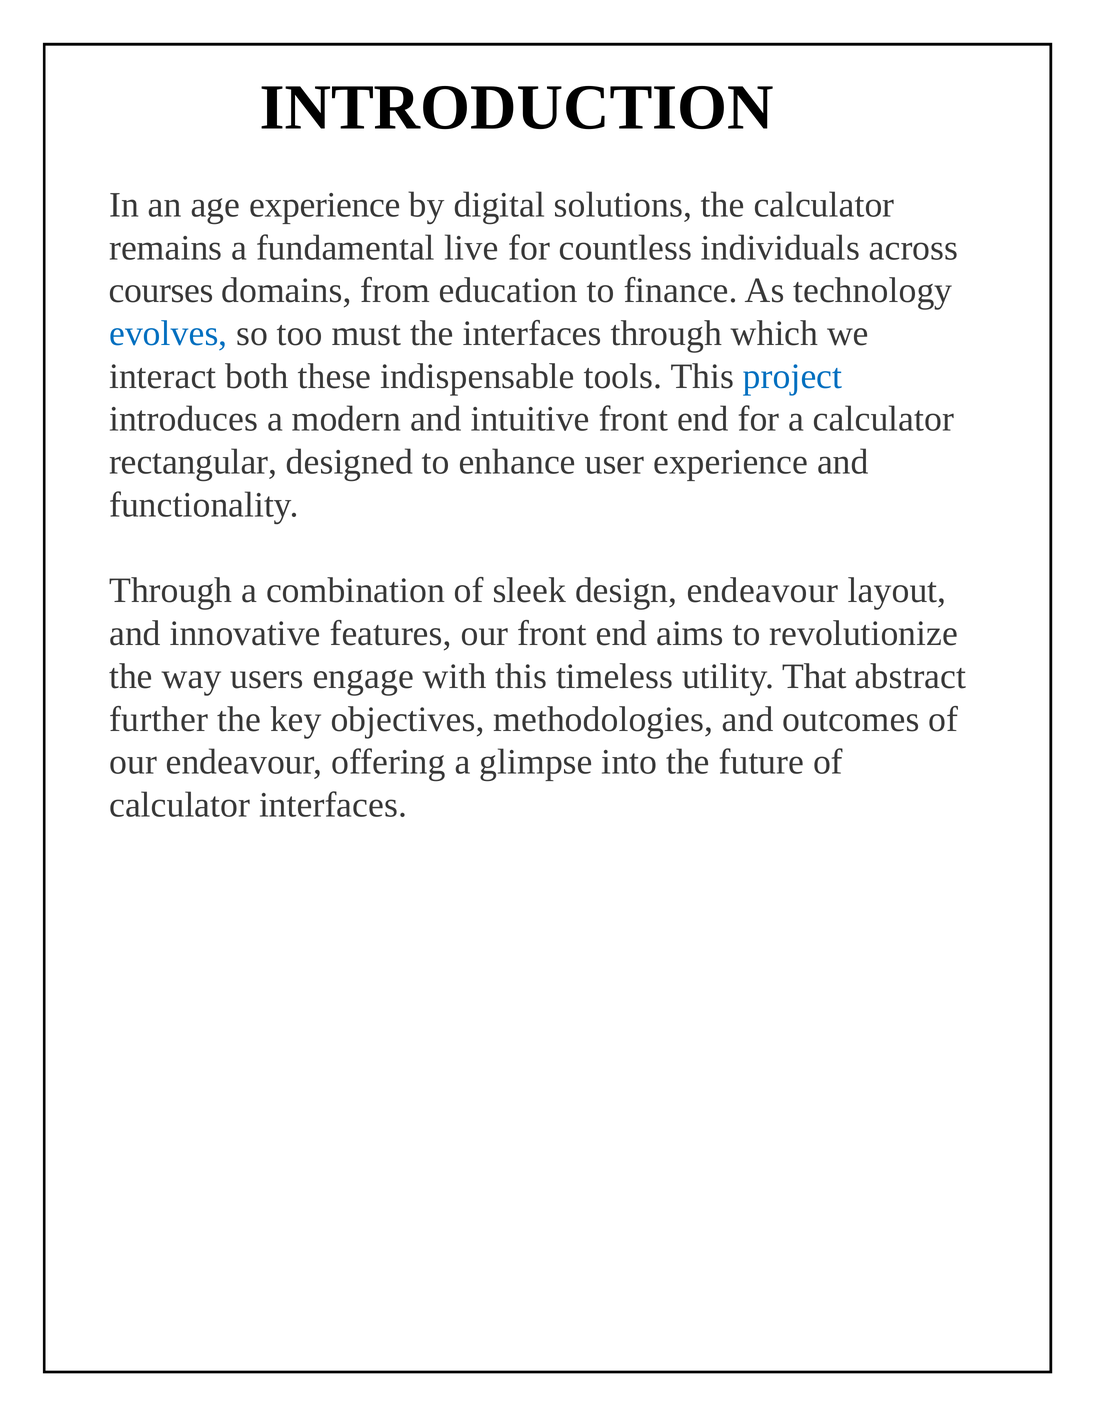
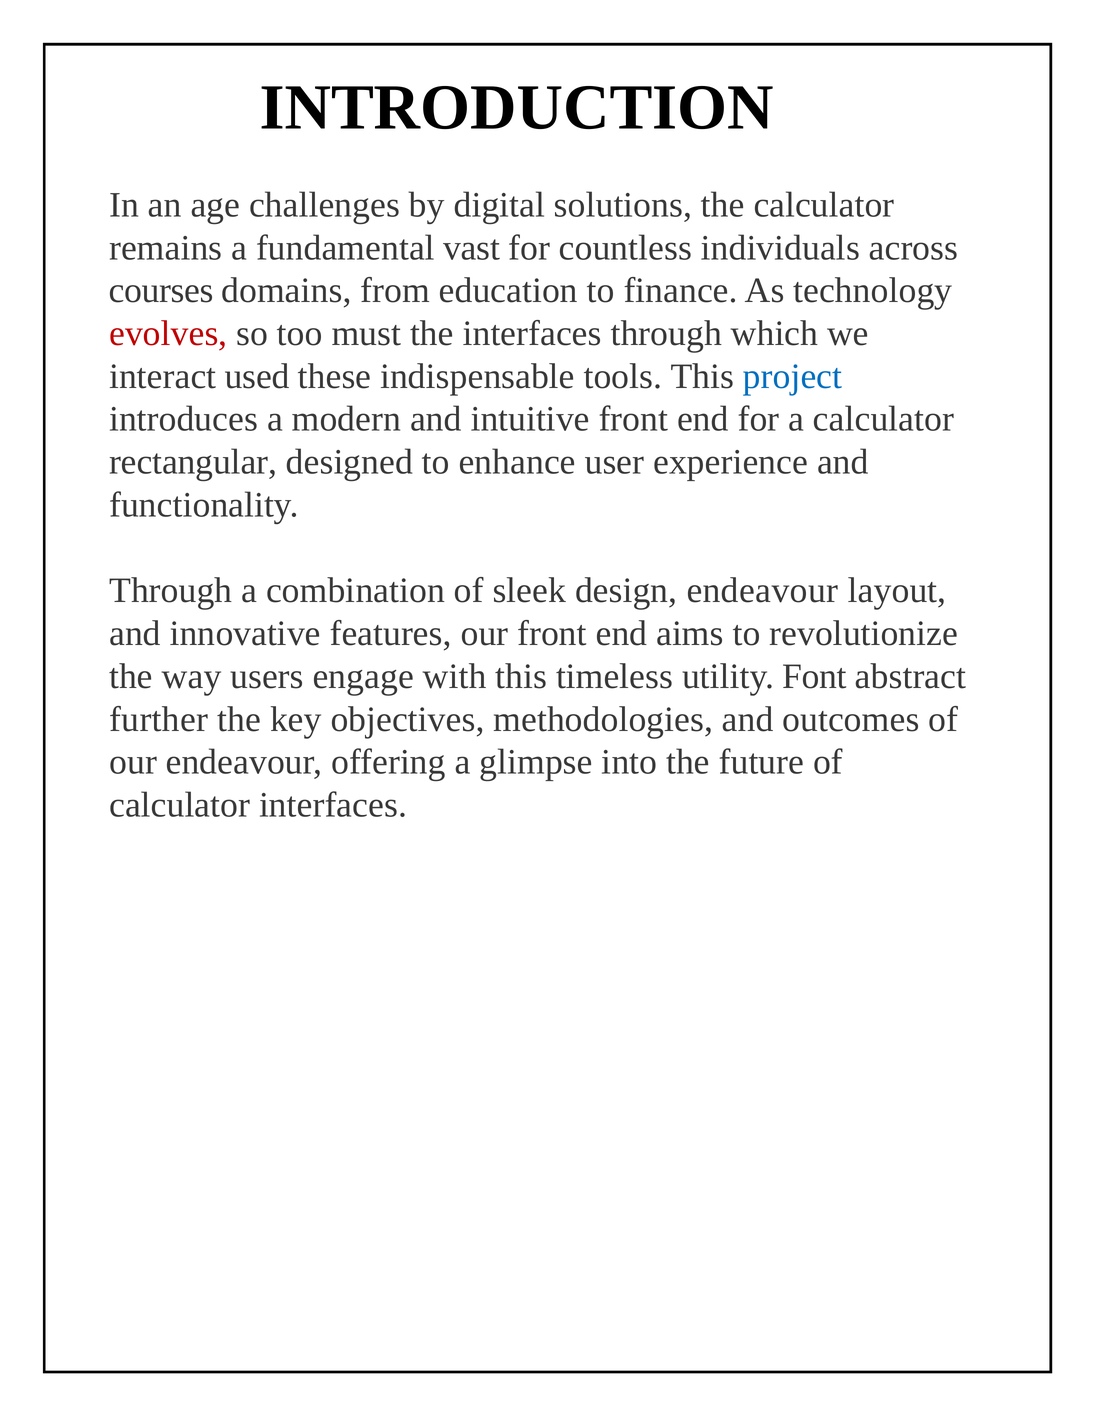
age experience: experience -> challenges (325, 205)
live: live -> vast (472, 248)
evolves colour: blue -> red (168, 334)
both: both -> used (257, 376)
That: That -> Font (814, 677)
